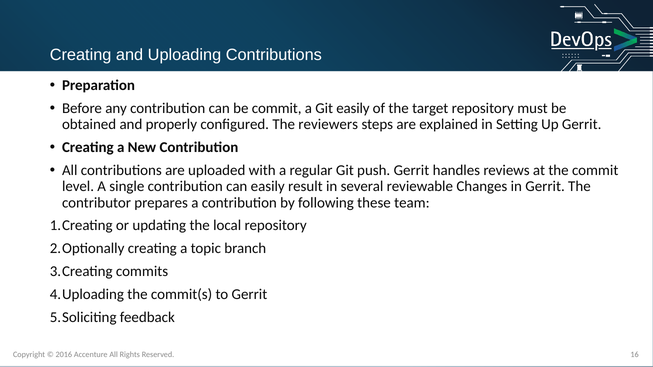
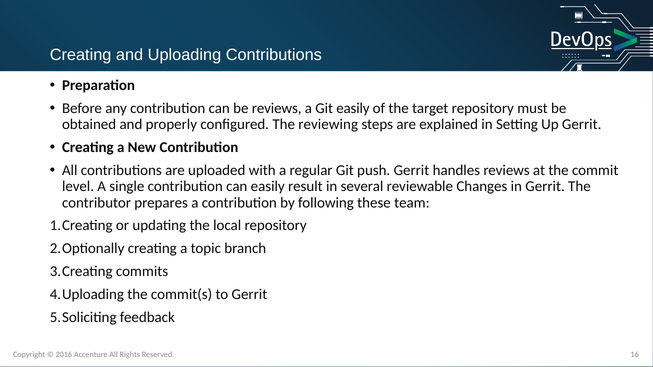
be commit: commit -> reviews (277, 108)
reviewers: reviewers -> reviewing (328, 125)
